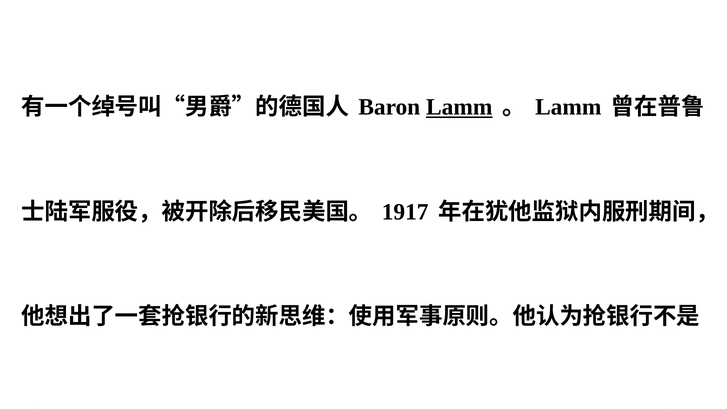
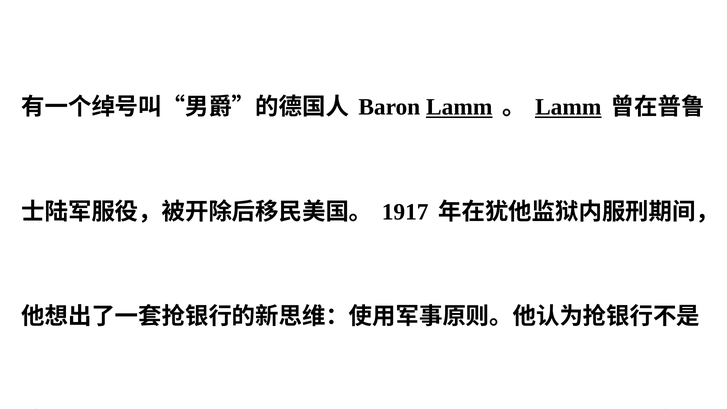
Lamm underline: none -> present (568, 107)
